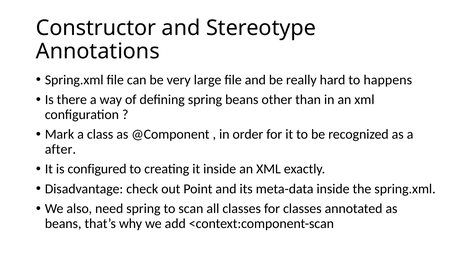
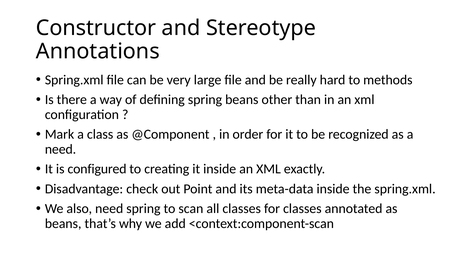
happens: happens -> methods (388, 80)
after: after -> need (61, 149)
